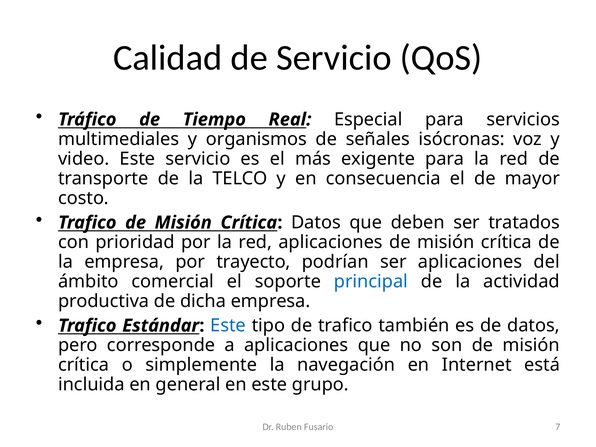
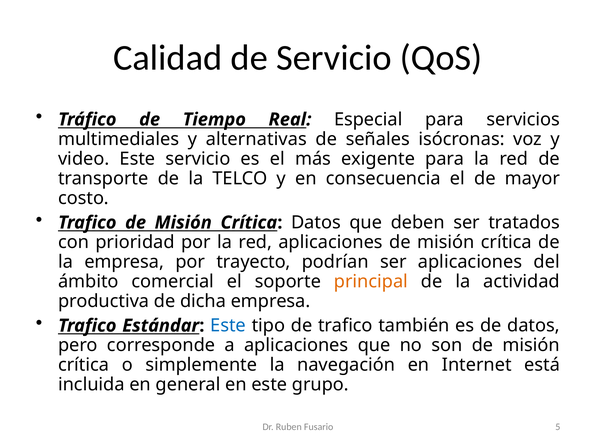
organismos: organismos -> alternativas (256, 139)
principal colour: blue -> orange (371, 282)
7: 7 -> 5 (558, 427)
